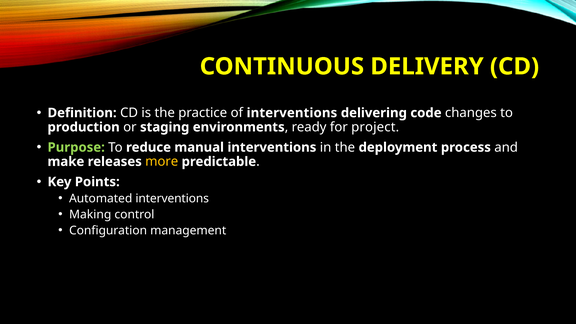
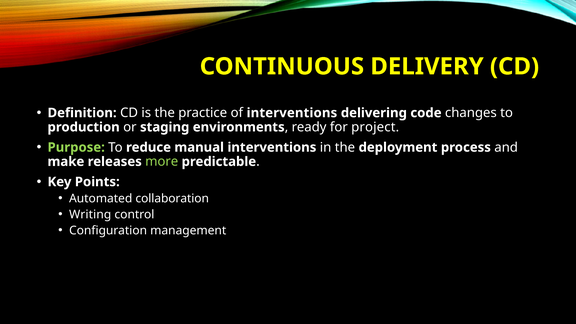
more colour: yellow -> light green (162, 162)
Automated interventions: interventions -> collaboration (172, 198)
Making: Making -> Writing (90, 214)
